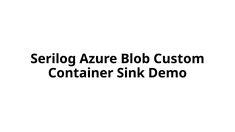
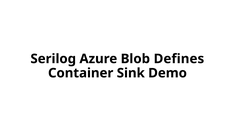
Custom: Custom -> Defines (179, 59)
